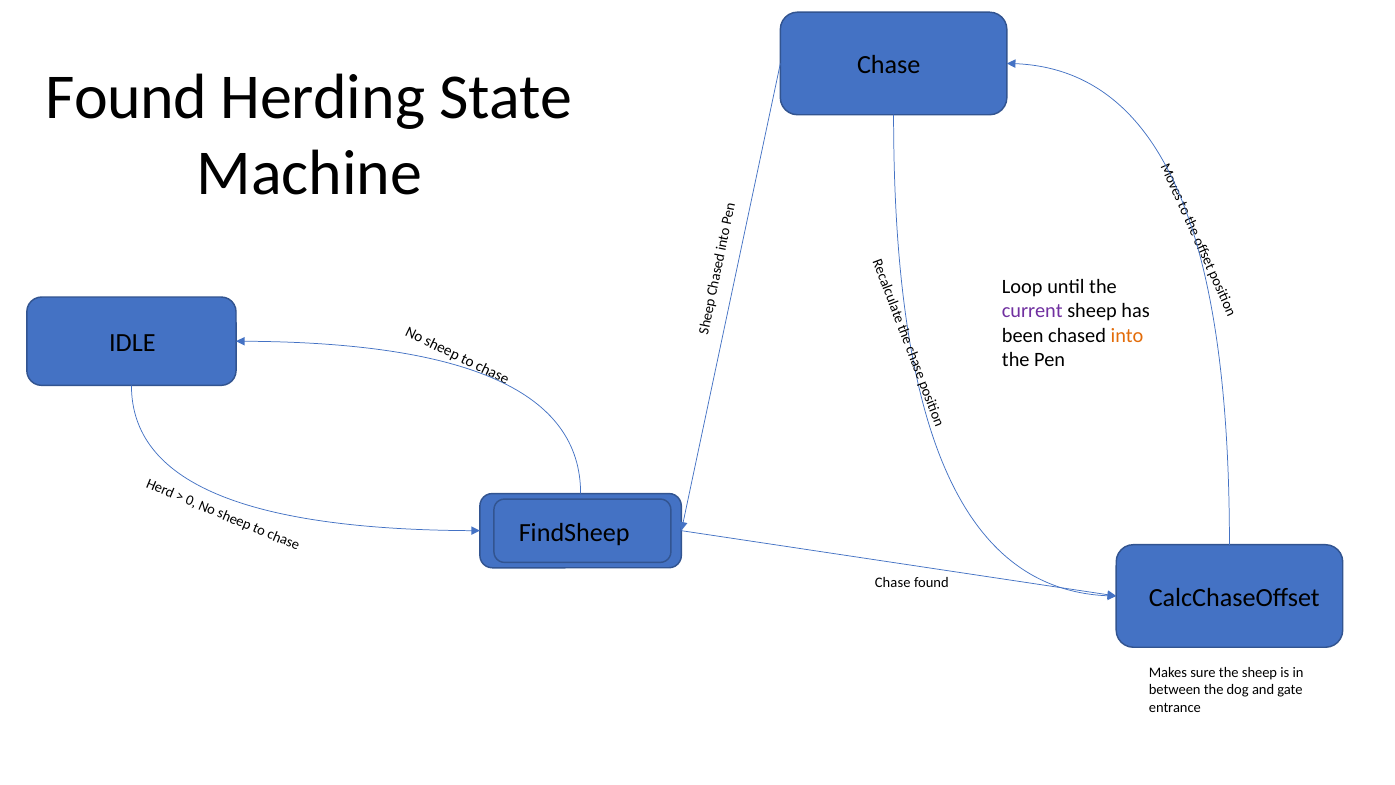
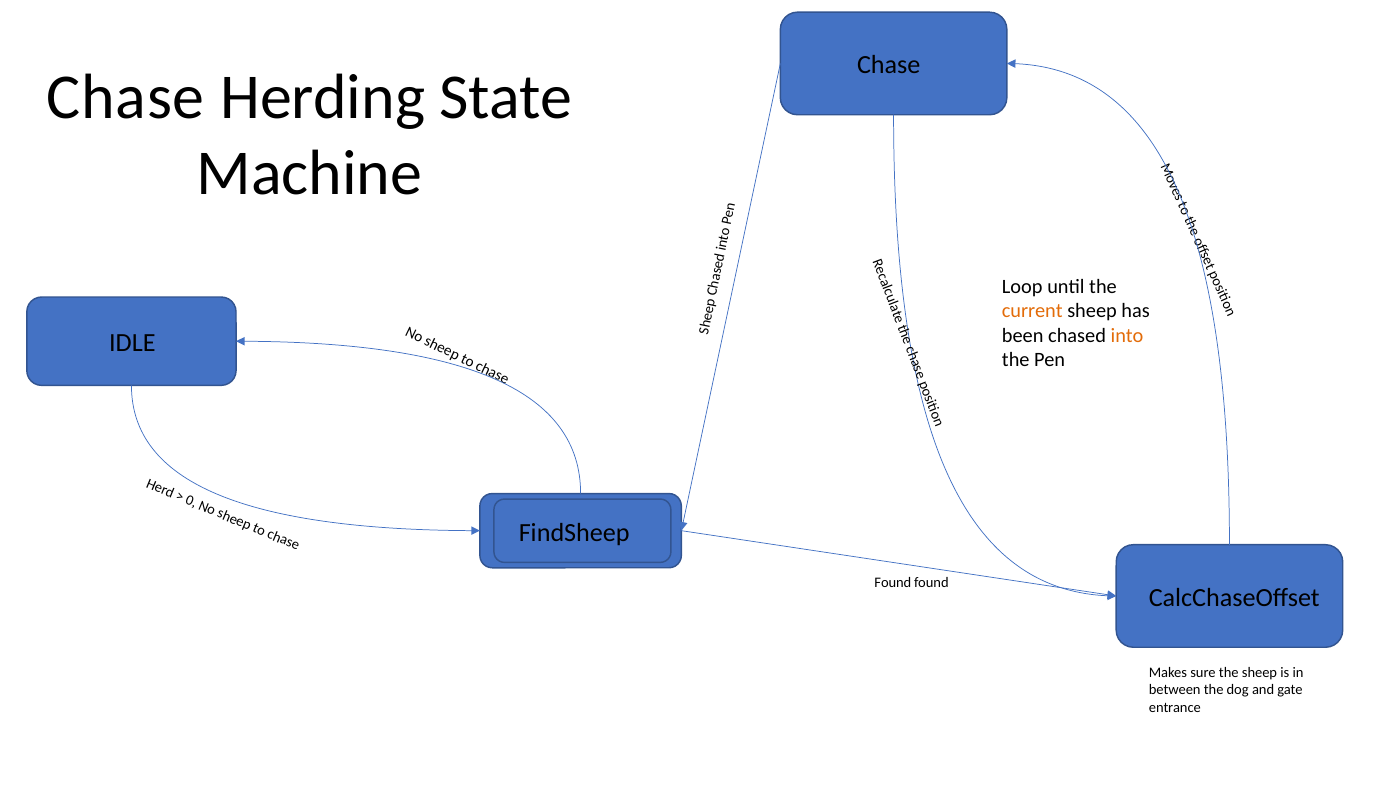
Found: Found -> Chase (126, 97)
current colour: purple -> orange (1032, 311)
Chase: Chase -> Found (893, 582)
